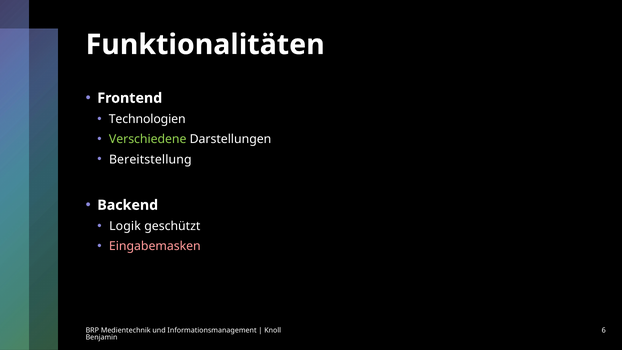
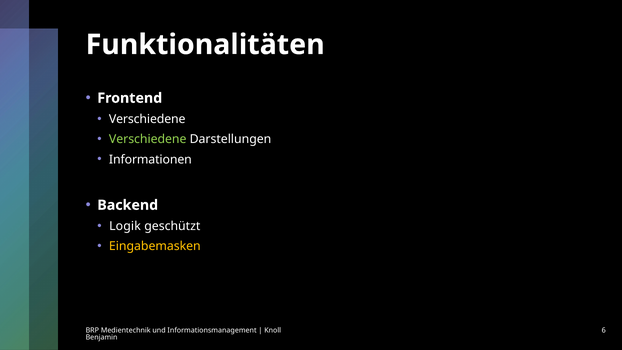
Technologien: Technologien -> Verschiedene (147, 119)
Bereitstellung: Bereitstellung -> Informationen (150, 159)
Eingabemasken colour: pink -> yellow (155, 246)
